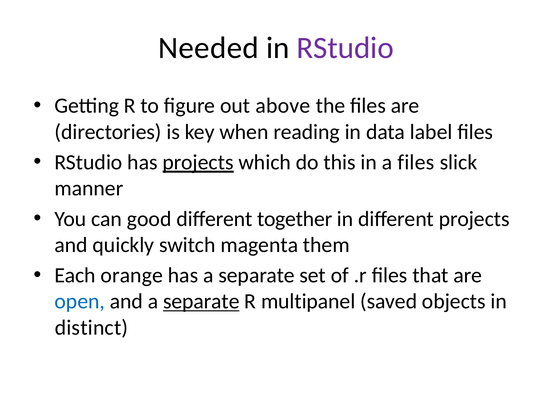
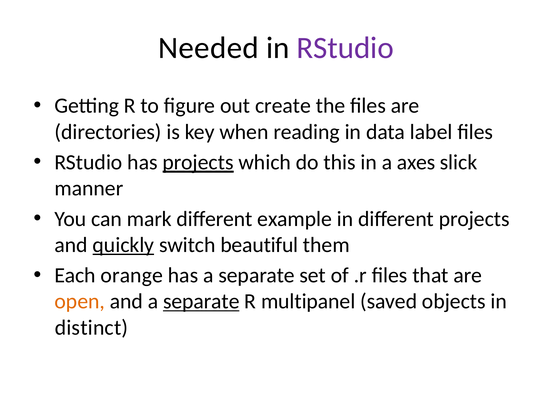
above: above -> create (283, 106)
a files: files -> axes (416, 162)
good: good -> mark (149, 219)
together: together -> example (295, 219)
quickly underline: none -> present (123, 245)
magenta: magenta -> beautiful (259, 245)
open colour: blue -> orange (80, 302)
